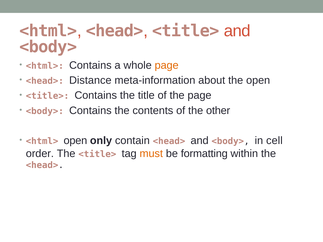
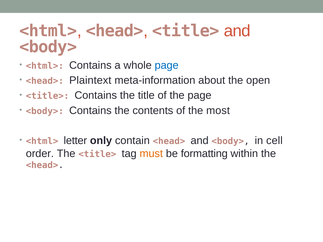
page colour: orange -> blue (167, 65)
Distance: Distance -> Plaintext (90, 80)
other: other -> most (218, 111)
<html> open: open -> letter (75, 141)
